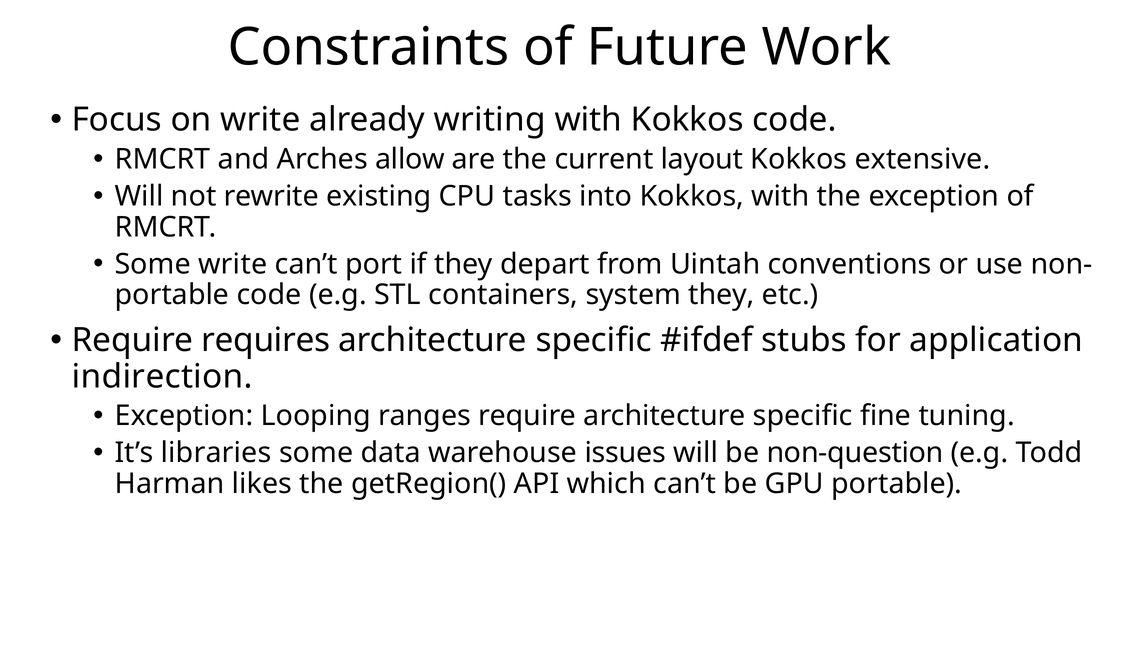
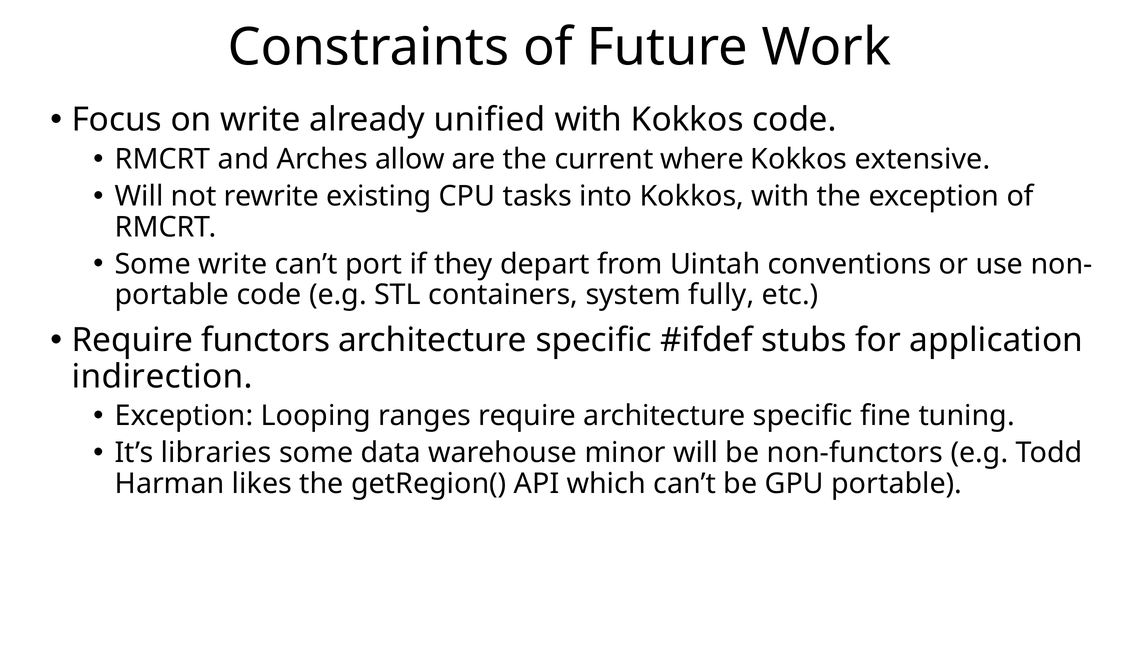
writing: writing -> unified (490, 120)
layout: layout -> where (702, 159)
system they: they -> fully (721, 295)
requires: requires -> functors (266, 341)
issues: issues -> minor (625, 453)
non-question: non-question -> non-functors (855, 453)
